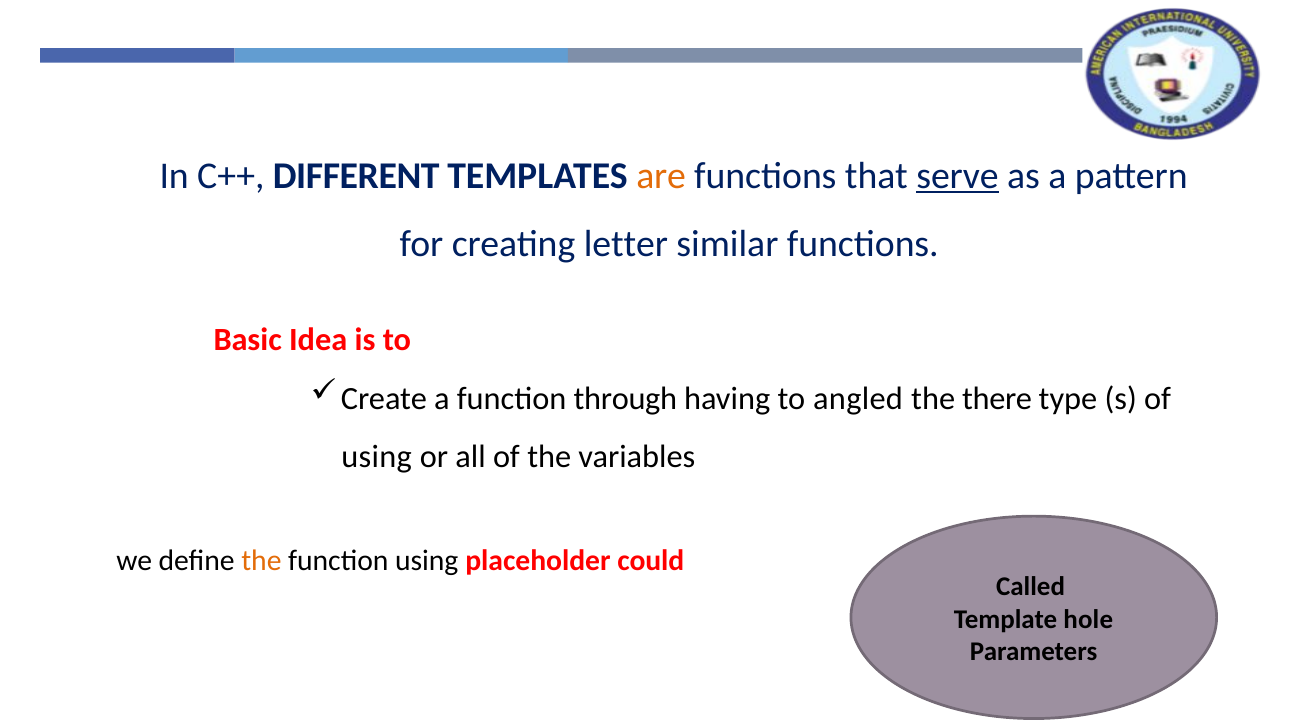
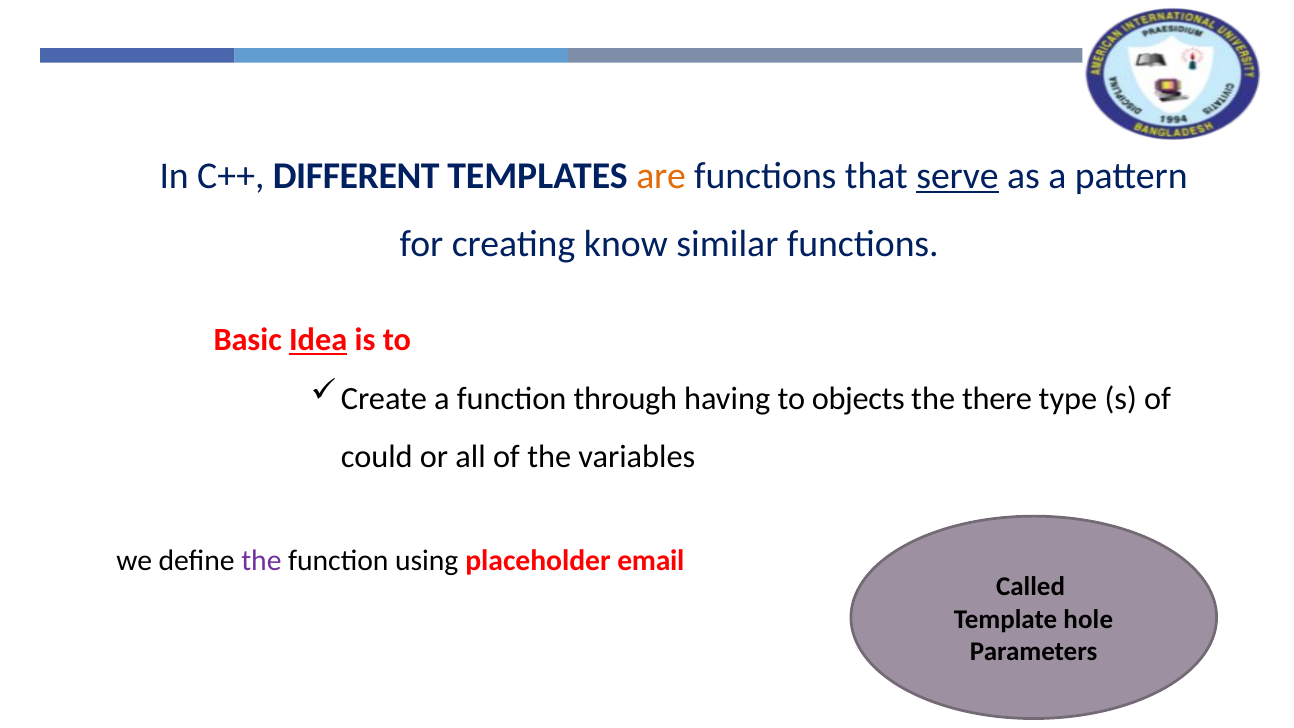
letter: letter -> know (626, 244)
Idea underline: none -> present (318, 340)
angled: angled -> objects (858, 398)
using: using -> could (377, 457)
the colour: orange -> purple (261, 560)
could: could -> email (651, 560)
